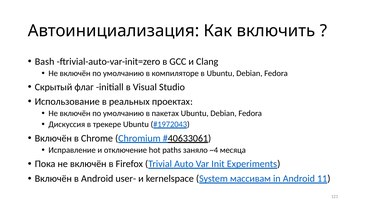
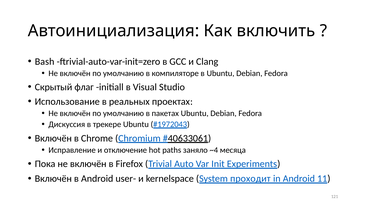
массивам: массивам -> проходит (250, 179)
